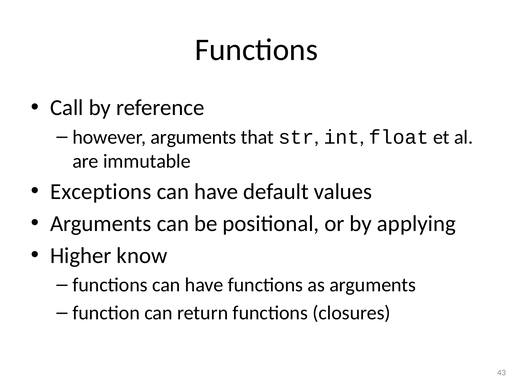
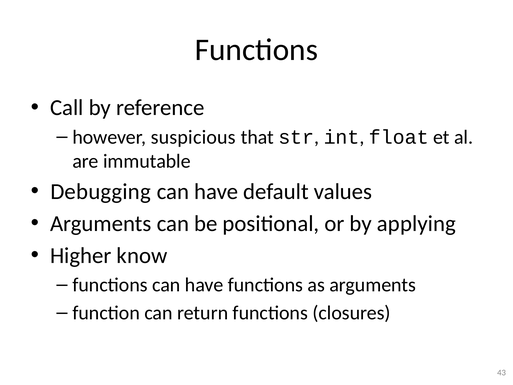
however arguments: arguments -> suspicious (193, 137)
Exceptions: Exceptions -> Debugging (101, 191)
